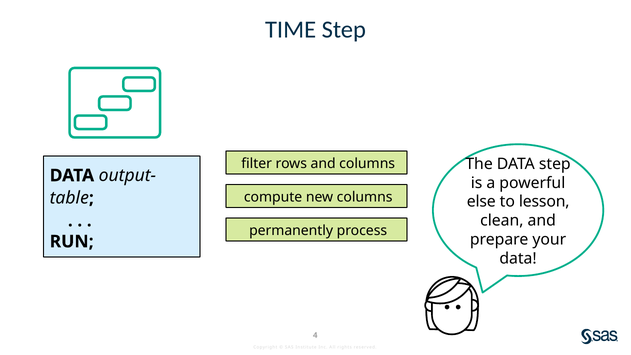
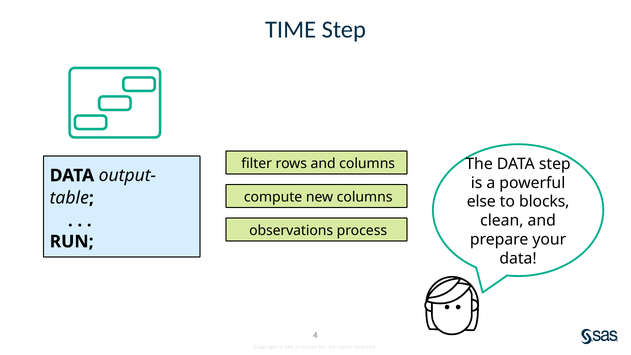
lesson: lesson -> blocks (544, 202)
permanently: permanently -> observations (291, 230)
